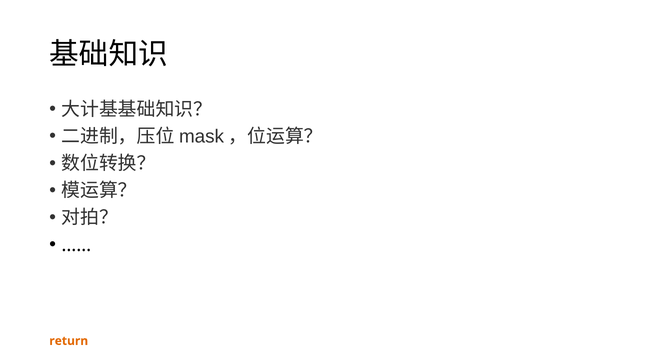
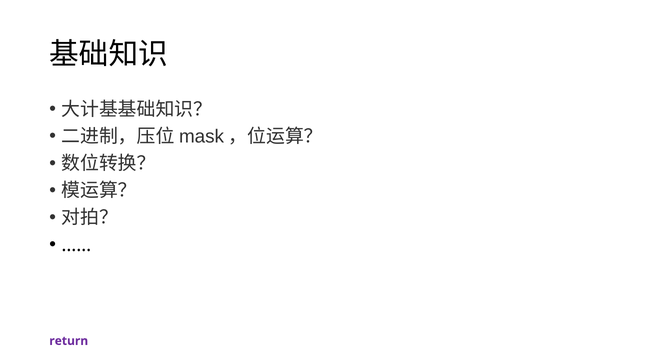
return colour: orange -> purple (69, 341)
